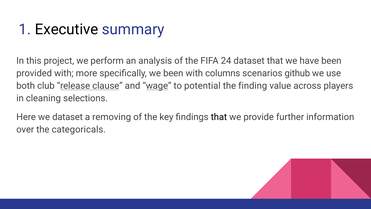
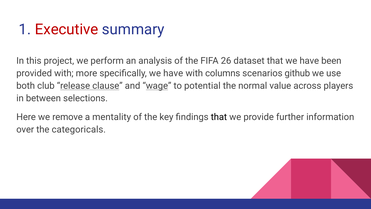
Executive colour: black -> red (67, 29)
24: 24 -> 26 (226, 61)
specifically we been: been -> have (173, 73)
finding: finding -> normal (253, 86)
cleaning: cleaning -> between (43, 98)
we dataset: dataset -> remove (68, 117)
removing: removing -> mentality (112, 117)
